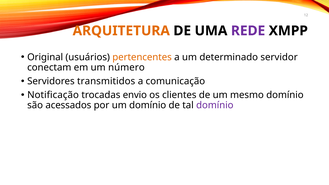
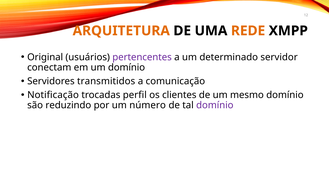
REDE colour: purple -> orange (248, 31)
pertencentes colour: orange -> purple (142, 57)
um número: número -> domínio (127, 67)
envio: envio -> perfil (135, 95)
acessados: acessados -> reduzindo (68, 105)
um domínio: domínio -> número (148, 105)
